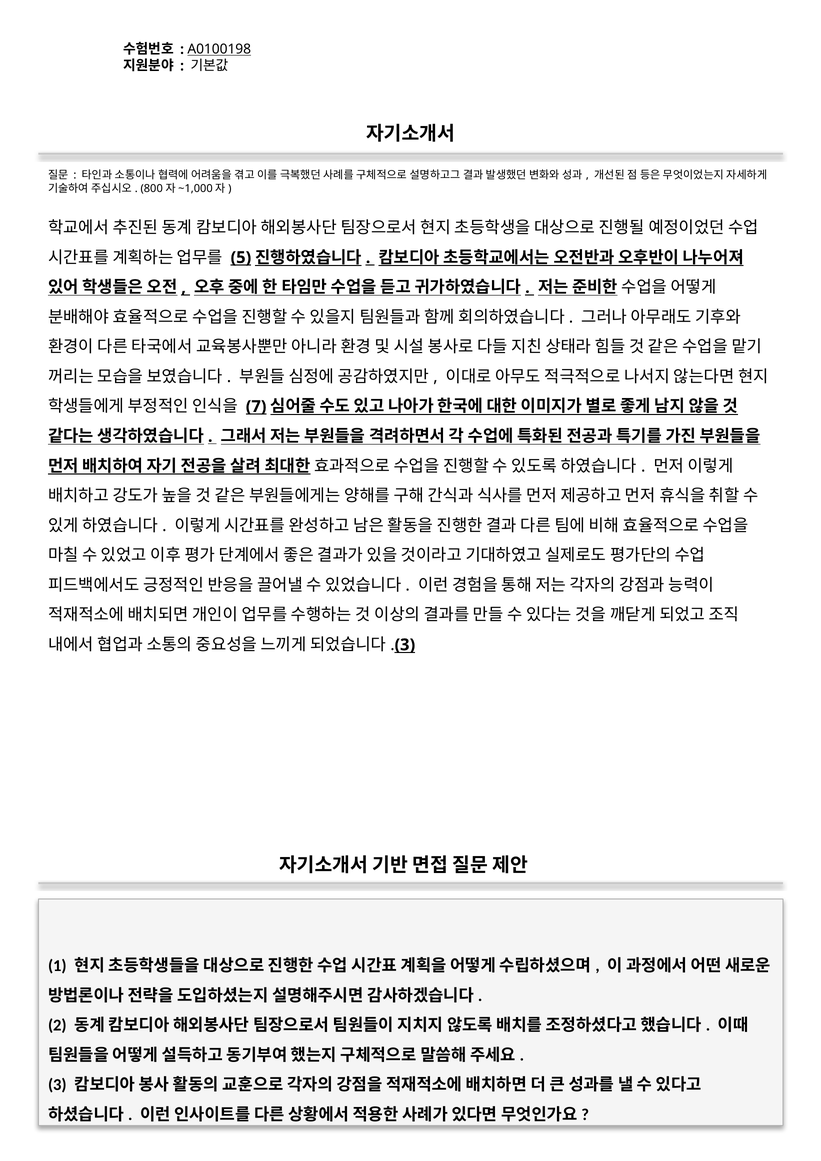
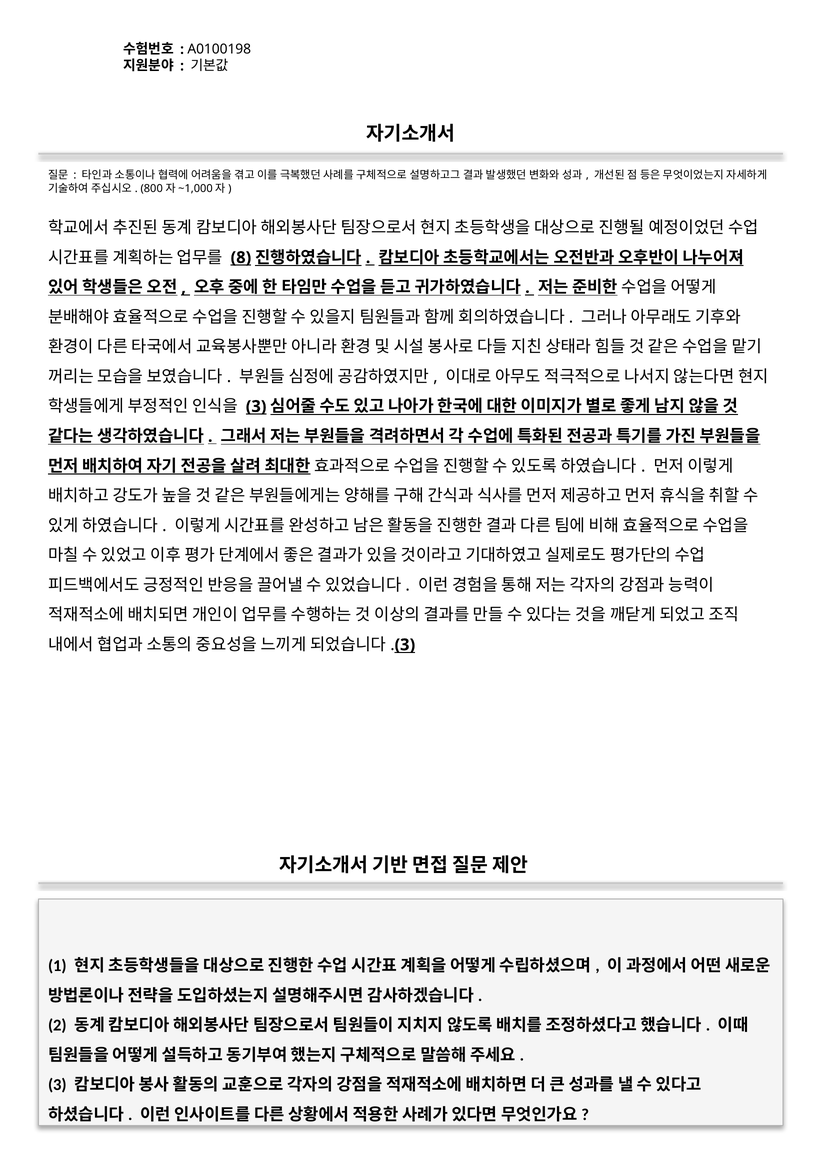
A0100198 underline: present -> none (219, 49)
5: 5 -> 8 (241, 258)
7: 7 -> 3 (256, 407)
